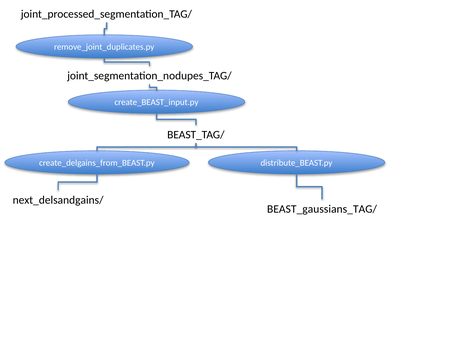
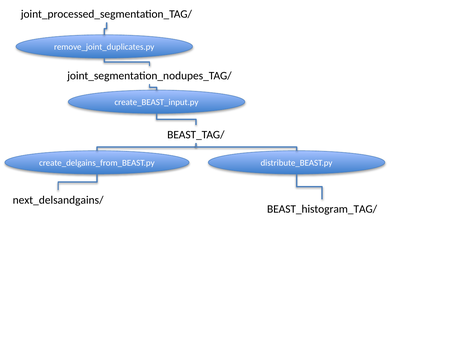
BEAST_gaussians_TAG/: BEAST_gaussians_TAG/ -> BEAST_histogram_TAG/ (322, 209)
